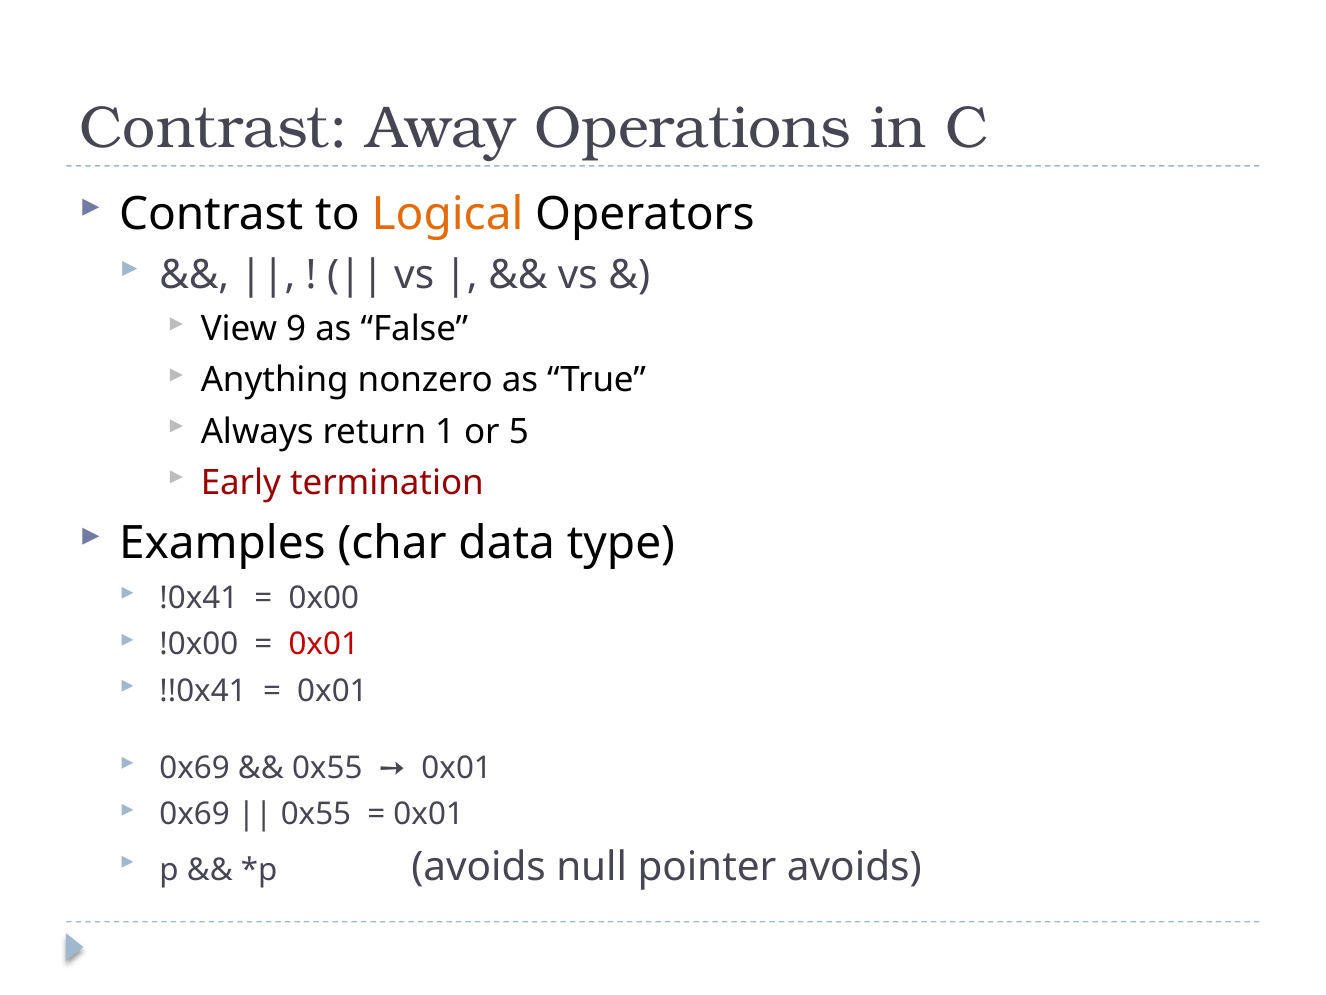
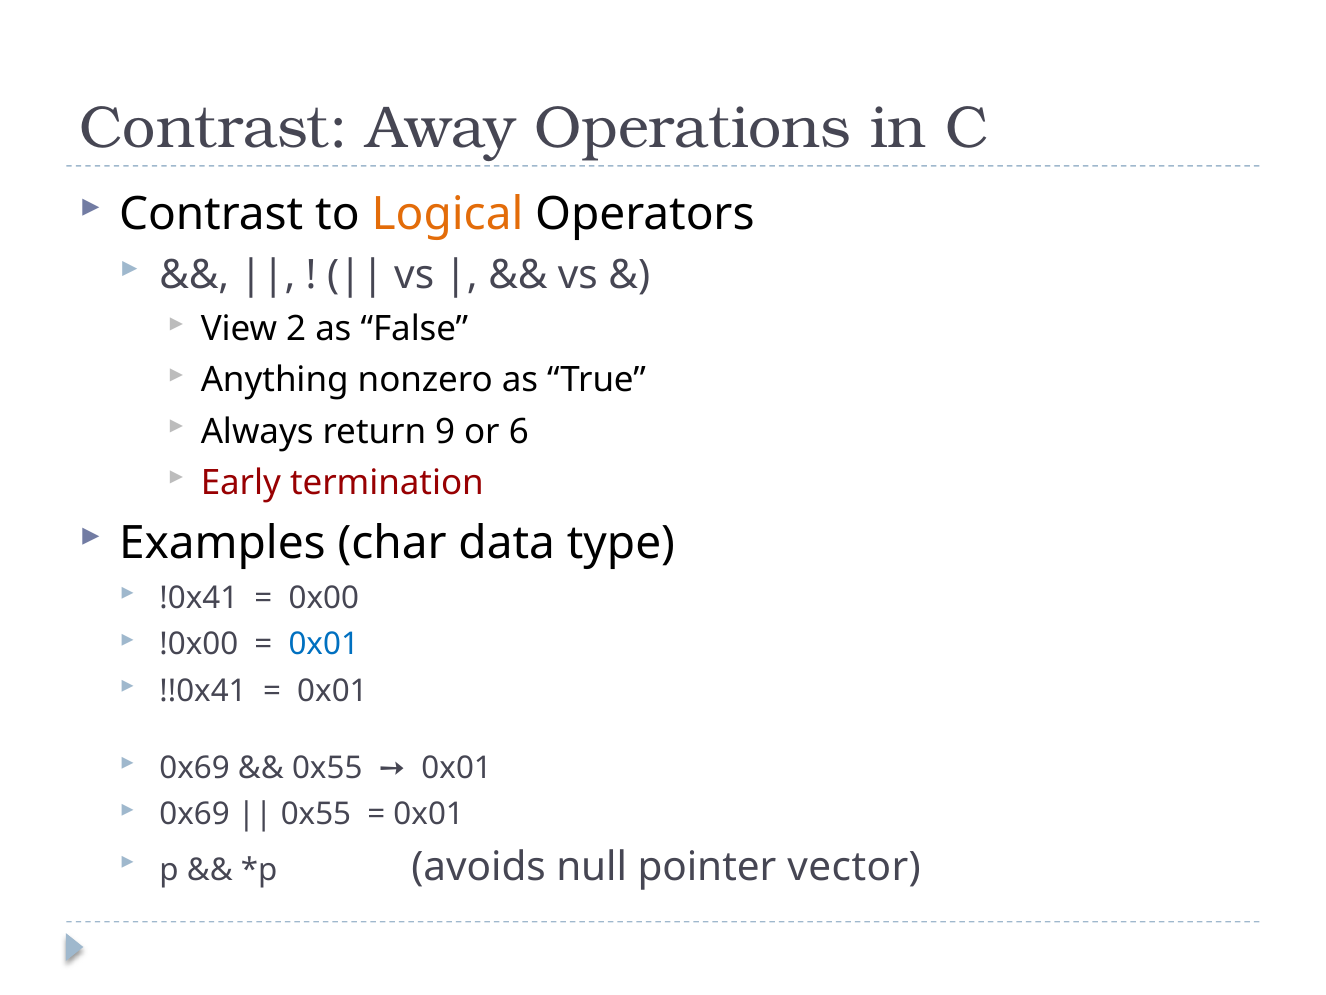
9: 9 -> 2 (296, 329)
1: 1 -> 9 (445, 431)
5: 5 -> 6 (519, 431)
0x01 colour: red -> blue (324, 644)
pointer avoids: avoids -> vector (854, 867)
